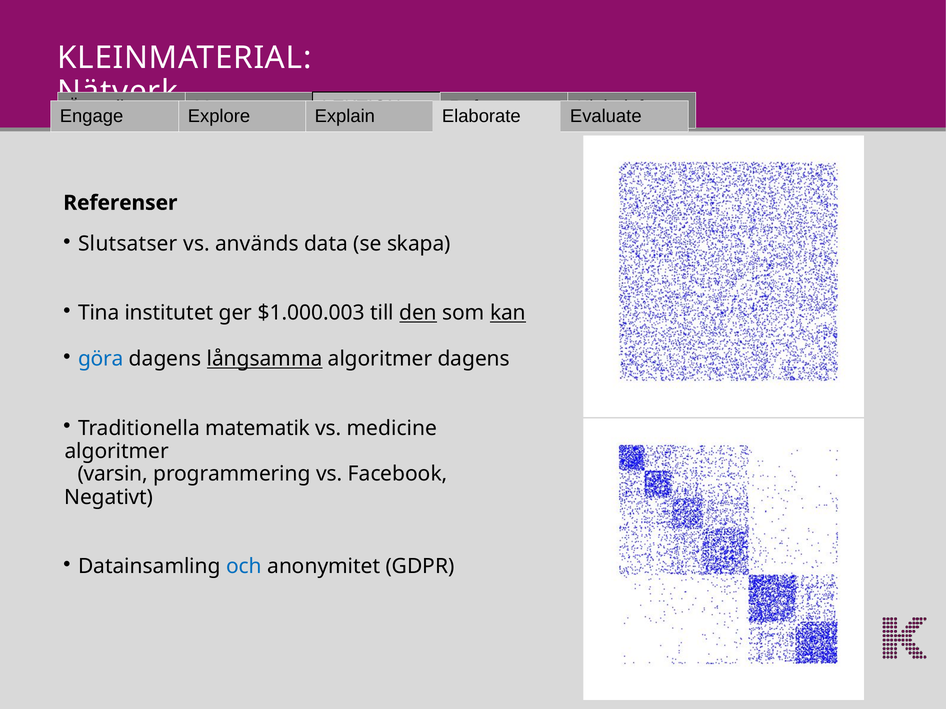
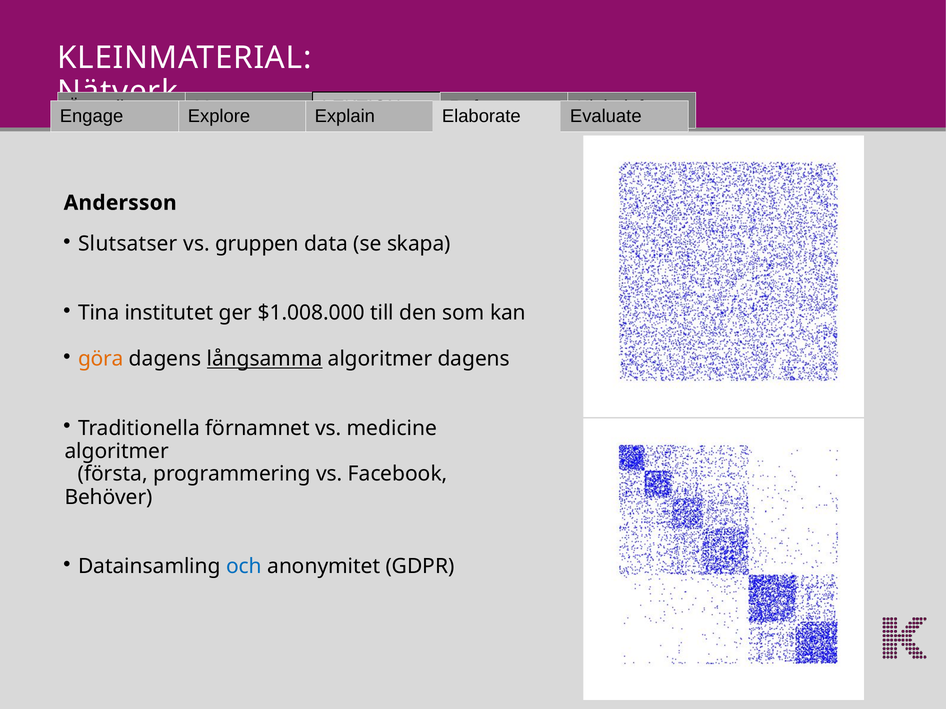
Referenser: Referenser -> Andersson (120, 203)
används: används -> gruppen (257, 244)
$1.000.003: $1.000.003 -> $1.008.000 (311, 313)
den underline: present -> none (418, 313)
kan underline: present -> none (508, 313)
göra colour: blue -> orange (101, 359)
matematik: matematik -> förnamnet (258, 428)
varsin: varsin -> första (113, 474)
Negativt: Negativt -> Behöver (109, 498)
